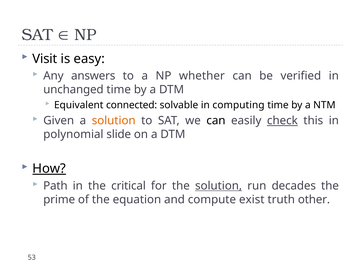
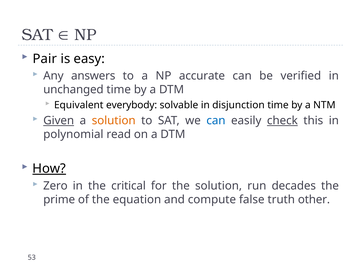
Visit: Visit -> Pair (45, 59)
whether: whether -> accurate (202, 76)
connected: connected -> everybody (132, 105)
computing: computing -> disjunction (238, 105)
Given underline: none -> present (59, 120)
can colour: black -> blue (216, 120)
slide: slide -> read (119, 134)
Path: Path -> Zero (55, 186)
solution underline: present -> none (219, 186)
exist: exist -> false (252, 199)
